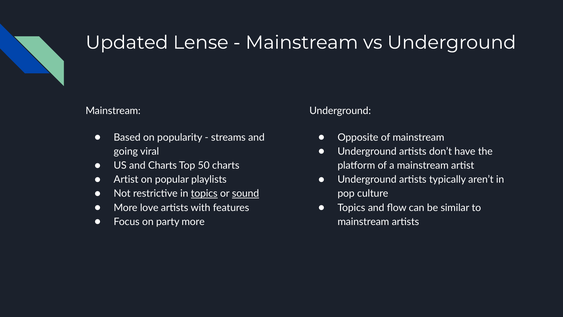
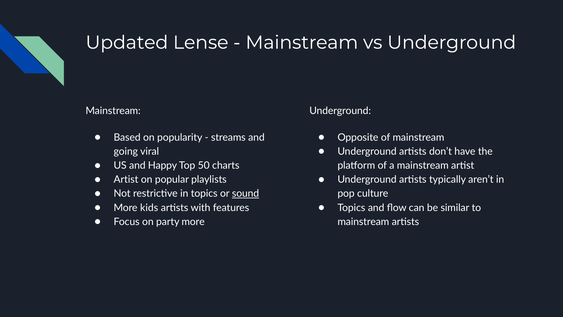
and Charts: Charts -> Happy (163, 165)
topics underline: present -> none (204, 193)
love: love -> kids (149, 207)
